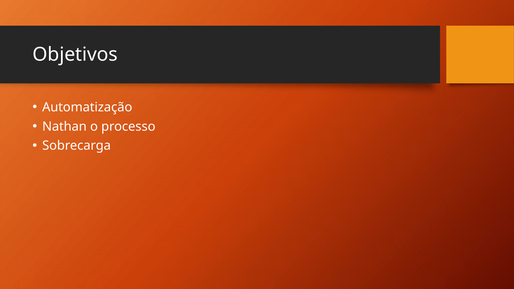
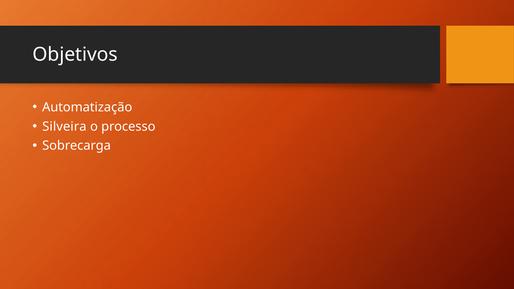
Nathan: Nathan -> Silveira (64, 127)
